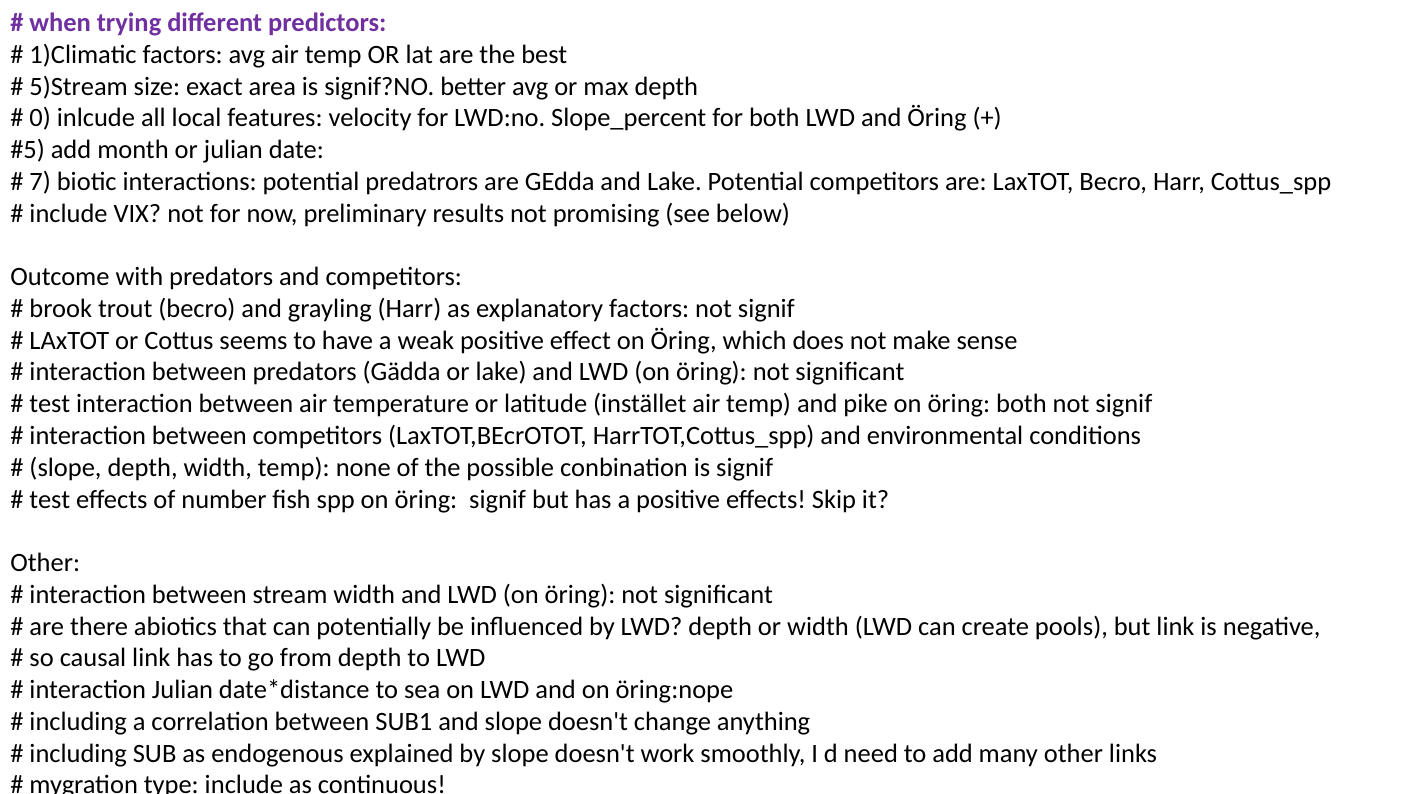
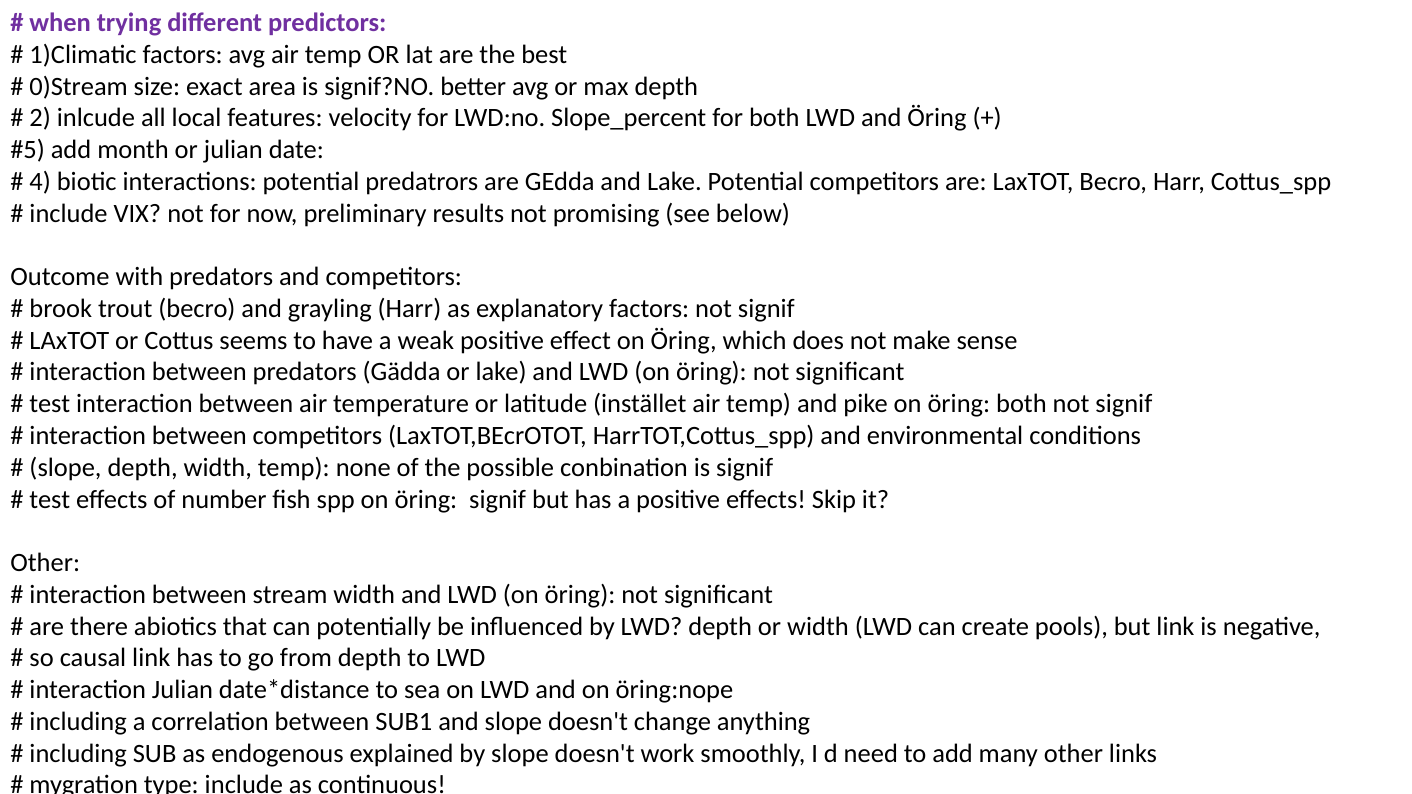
5)Stream: 5)Stream -> 0)Stream (79, 86)
0: 0 -> 2 (40, 118)
7: 7 -> 4 (40, 182)
